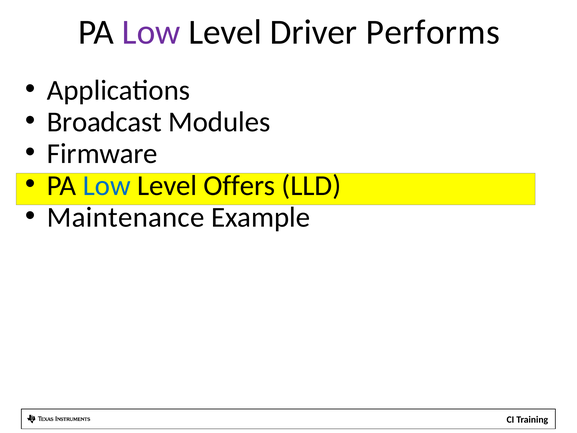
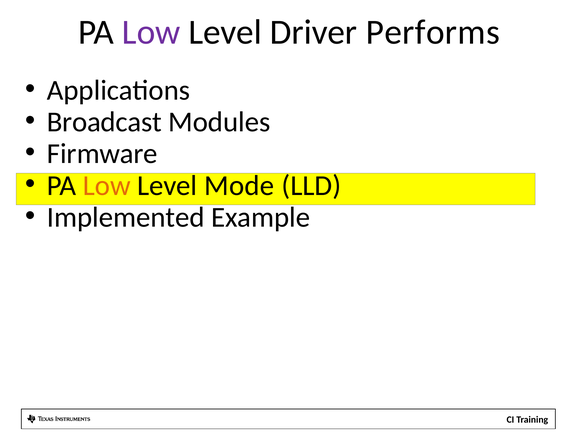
Low colour: blue -> orange (107, 185)
Offers: Offers -> Mode (239, 185)
Maintenance: Maintenance -> Implemented (126, 217)
